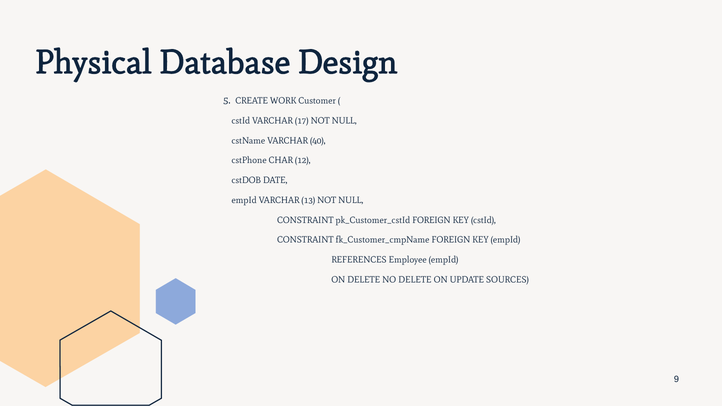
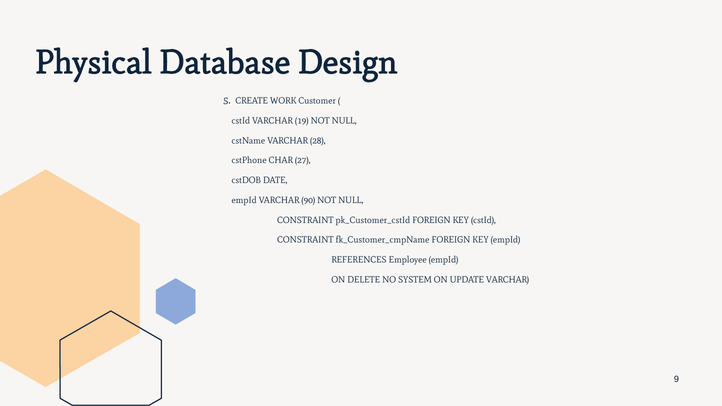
17: 17 -> 19 (302, 121)
40: 40 -> 28 (318, 141)
12: 12 -> 27 (303, 161)
13: 13 -> 90 (308, 200)
NO DELETE: DELETE -> SYSTEM (415, 280)
UPDATE SOURCES: SOURCES -> VARCHAR (508, 280)
